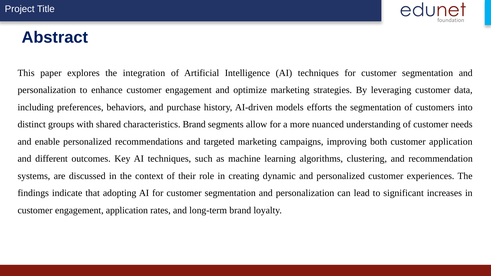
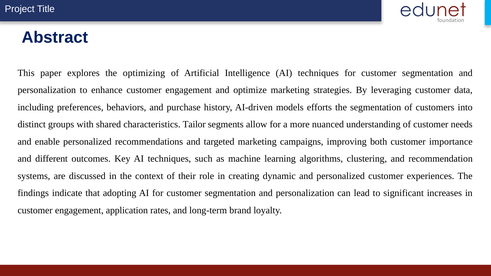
integration: integration -> optimizing (144, 73)
characteristics Brand: Brand -> Tailor (194, 125)
customer application: application -> importance (451, 142)
